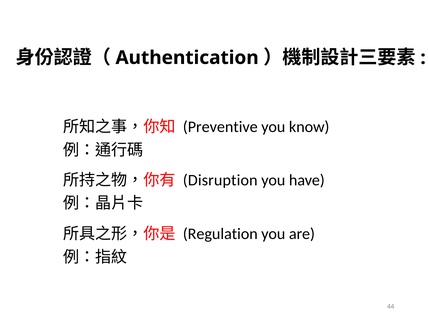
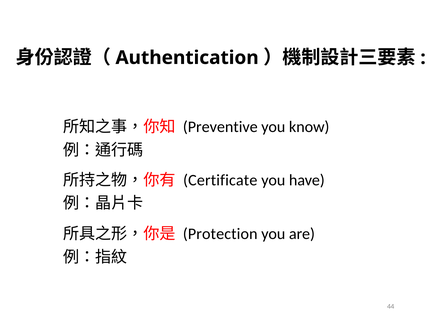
Disruption: Disruption -> Certificate (220, 180)
Regulation: Regulation -> Protection (220, 234)
